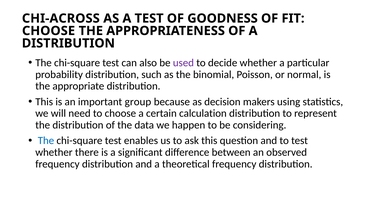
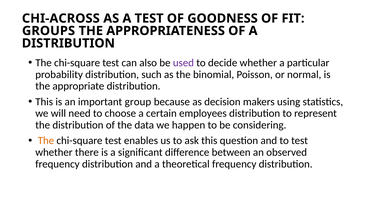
CHOOSE: CHOOSE -> GROUPS (49, 31)
calculation: calculation -> employees (203, 114)
The colour: blue -> orange (46, 141)
